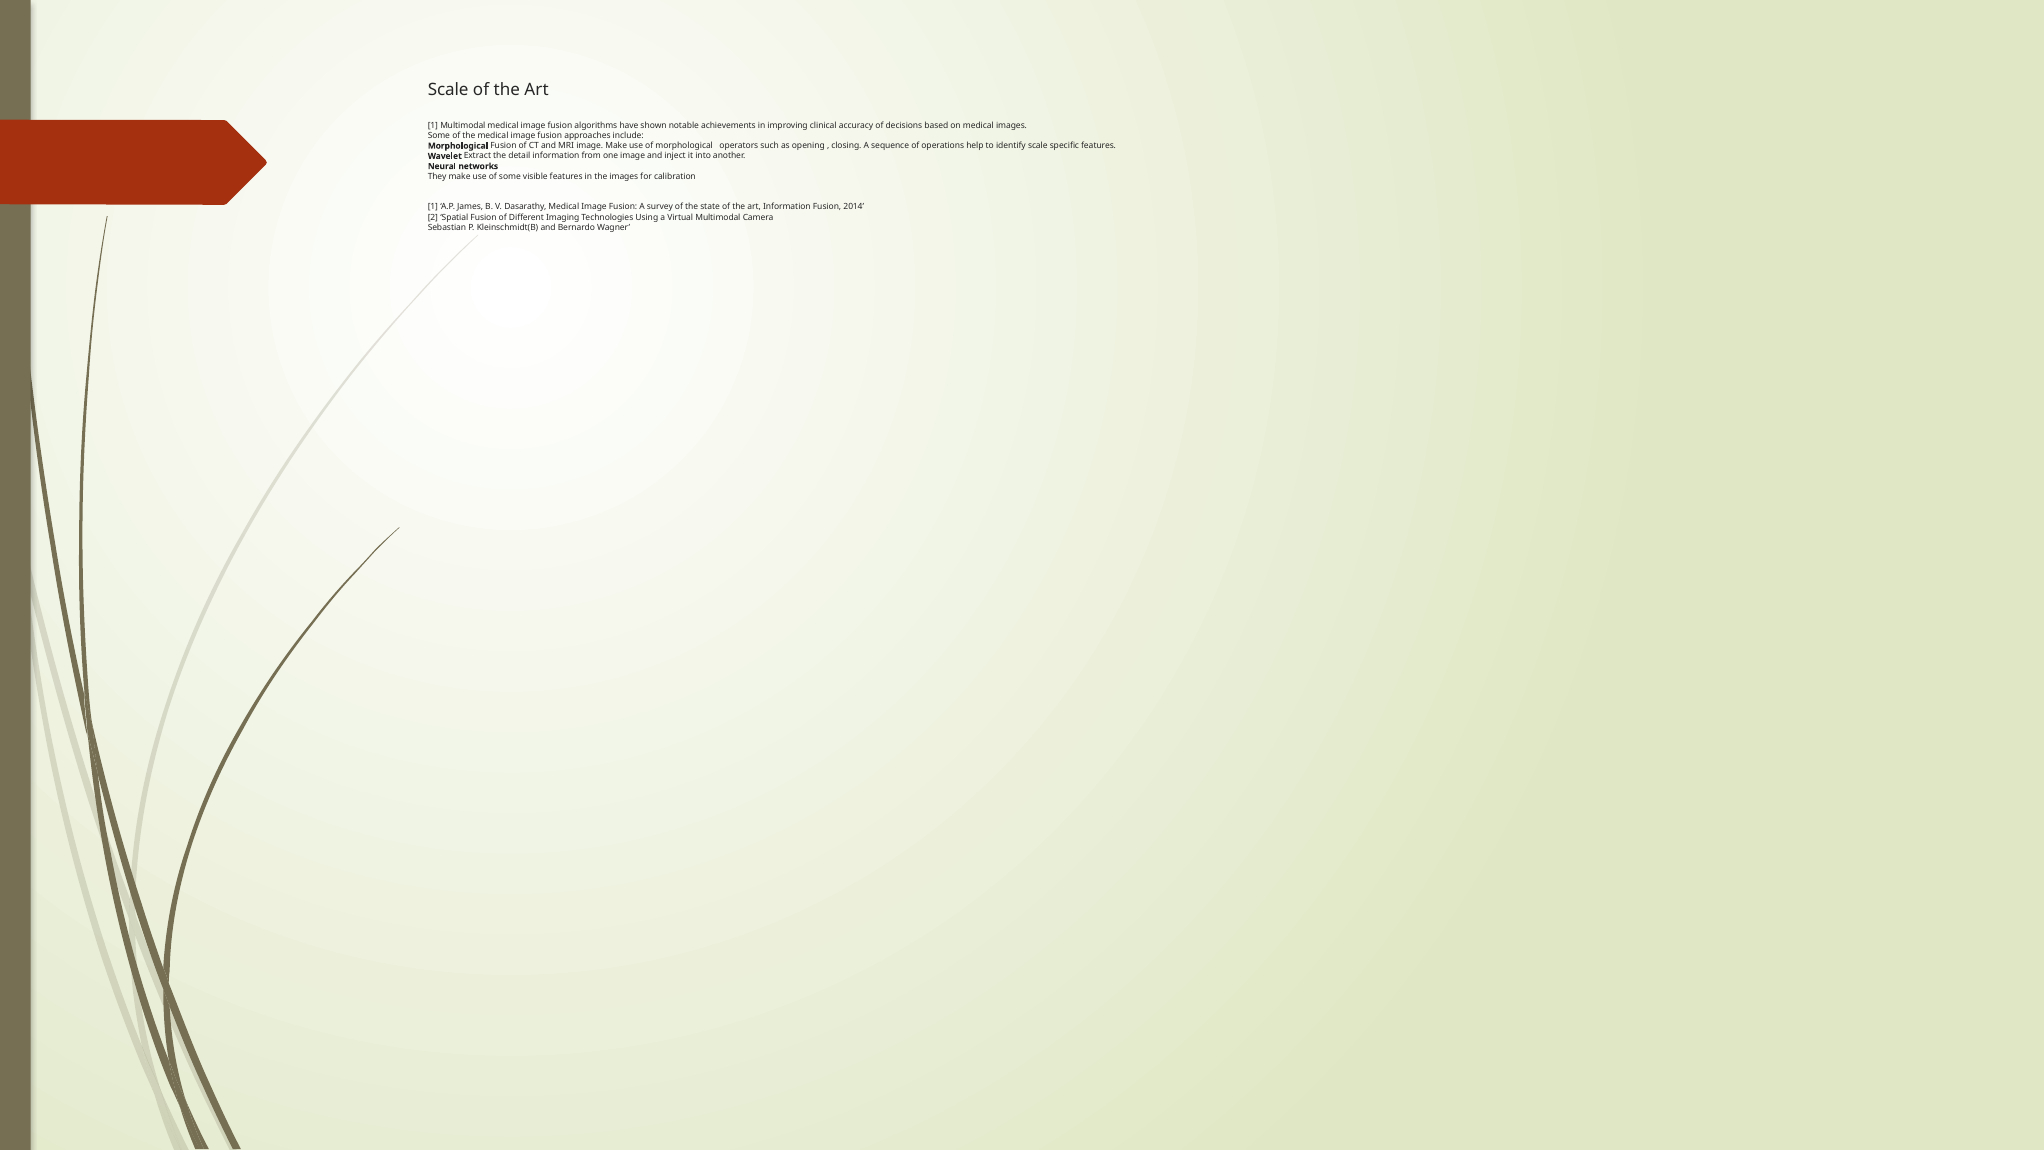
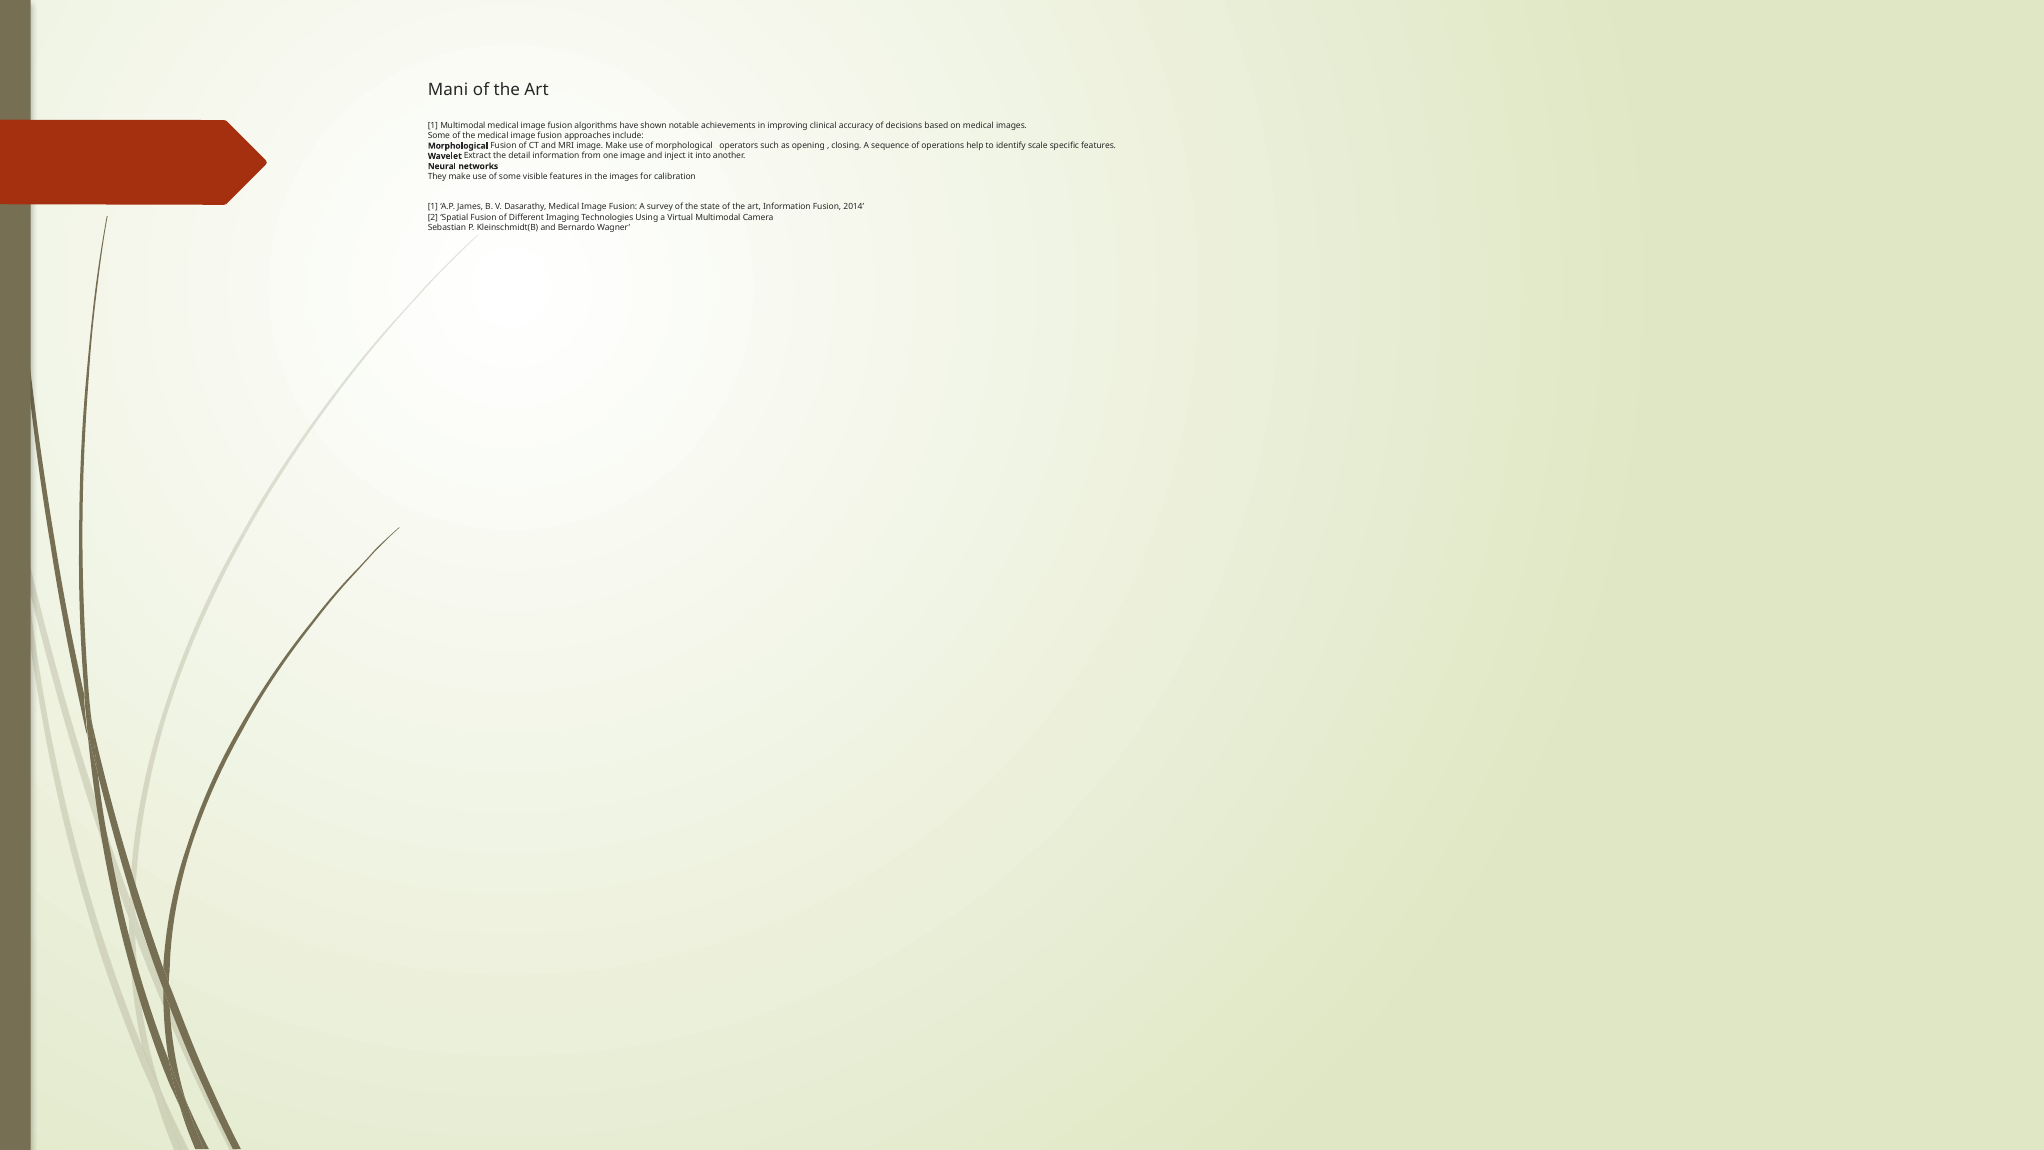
Scale: Scale -> Mani (448, 90)
